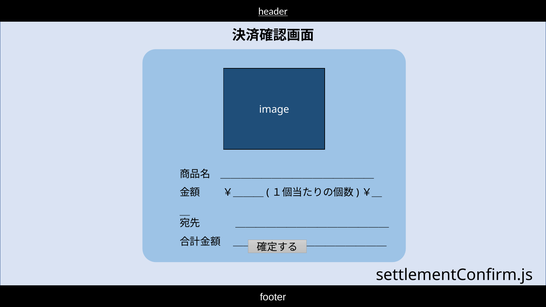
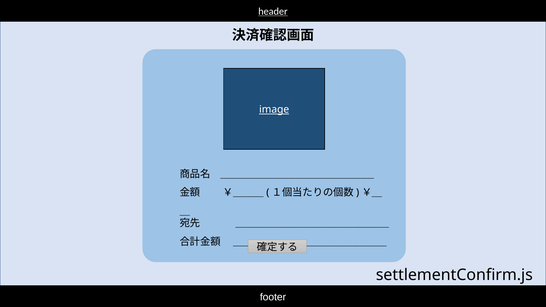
image underline: none -> present (274, 110)
